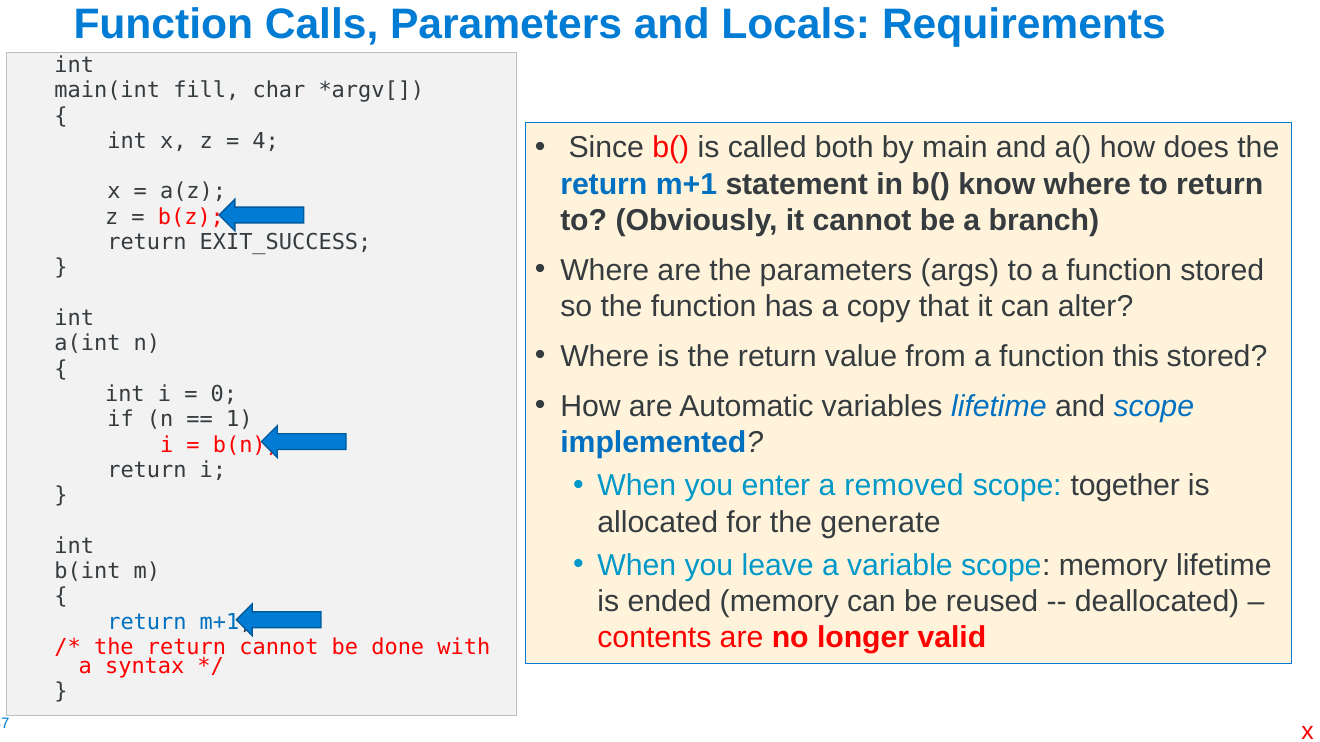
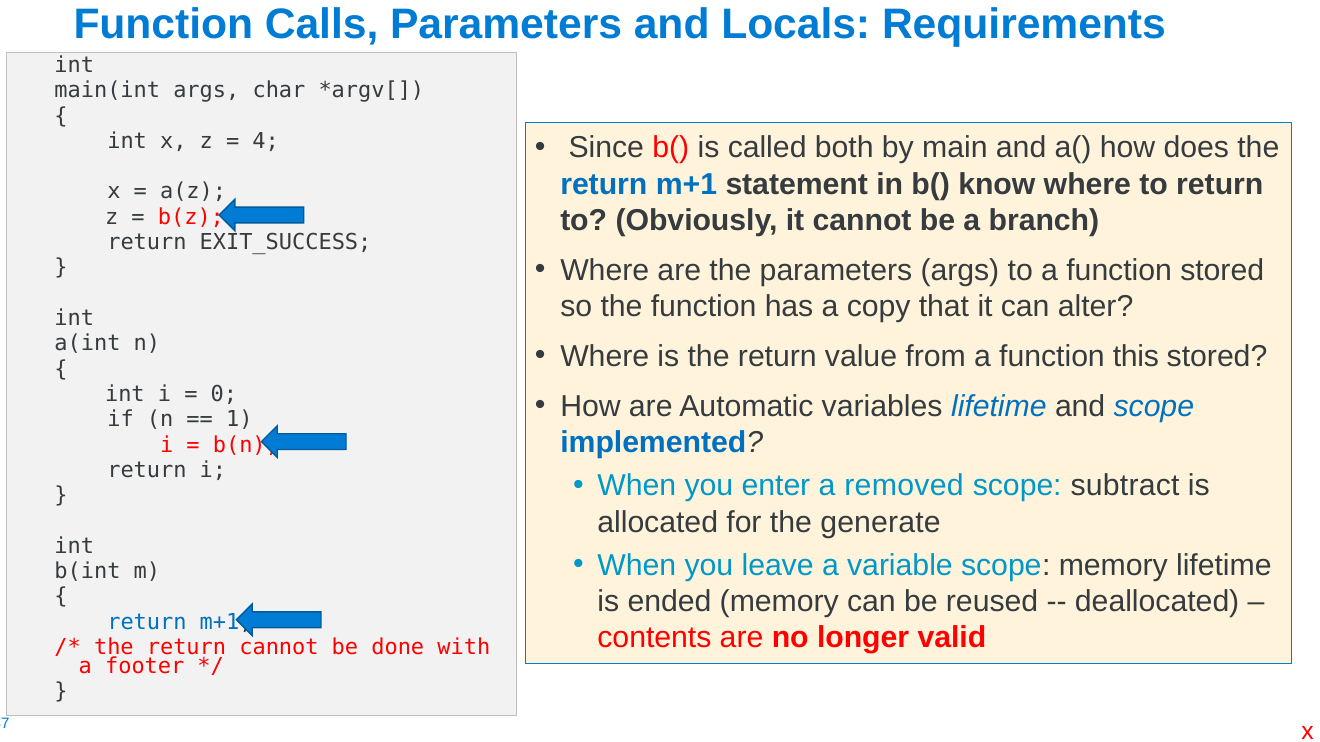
main(int fill: fill -> args (206, 91)
together: together -> subtract (1125, 486)
syntax: syntax -> footer (145, 666)
